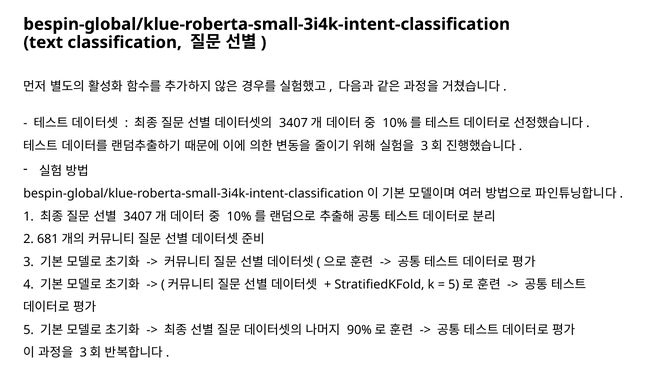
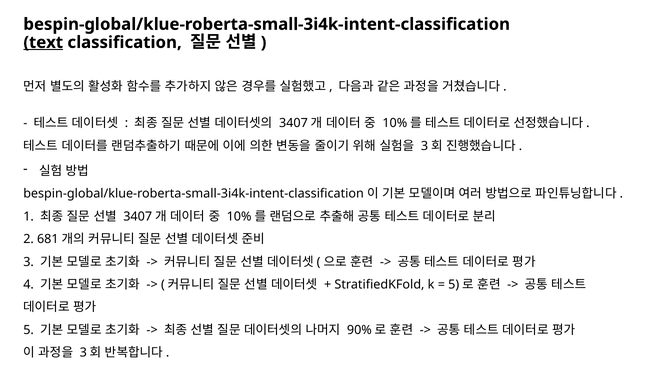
text underline: none -> present (43, 42)
